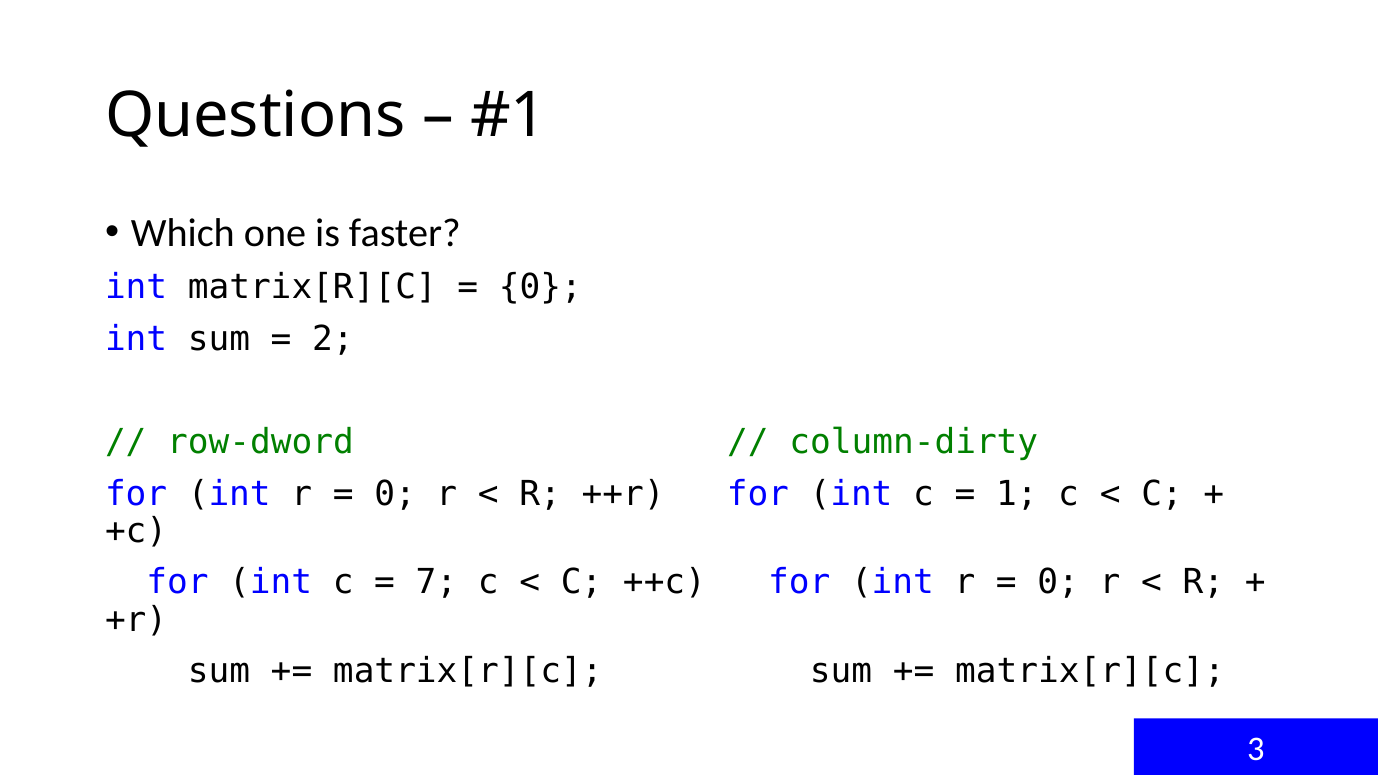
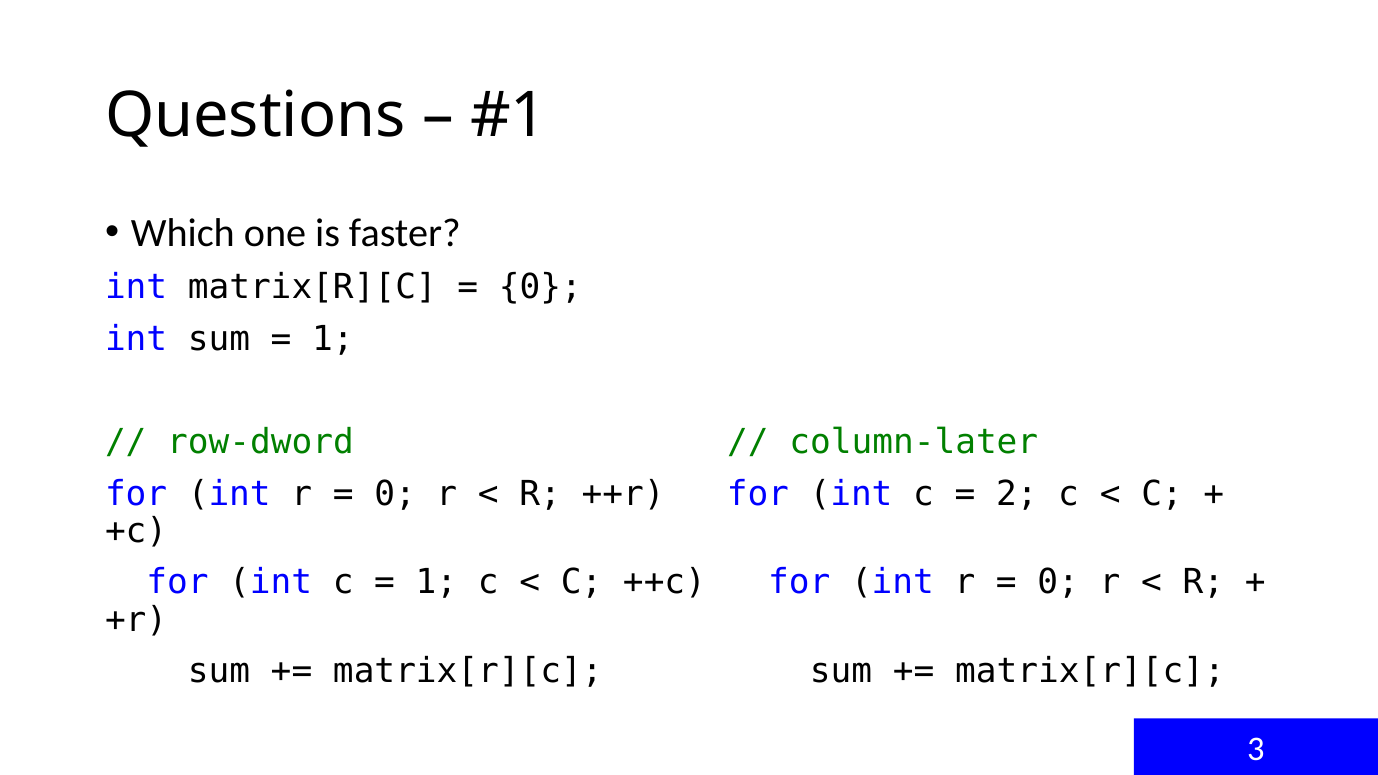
2: 2 -> 1 (333, 339)
column-dirty: column-dirty -> column-later (914, 442)
1: 1 -> 2 (1017, 494)
7: 7 -> 1 (436, 583)
